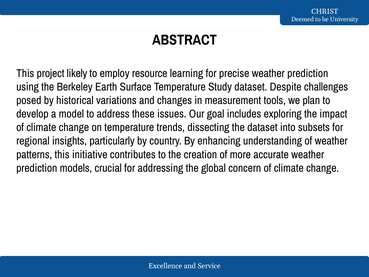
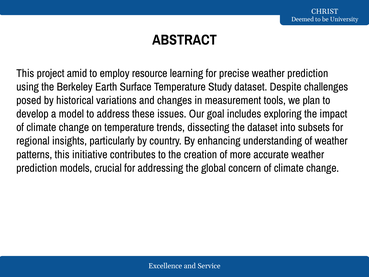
likely: likely -> amid (77, 73)
